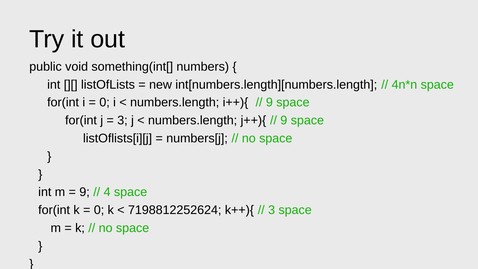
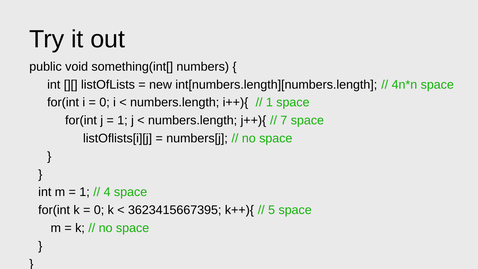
9: 9 -> 1 (269, 102)
3: 3 -> 1 (122, 120)
9: 9 -> 7 (284, 120)
9: 9 -> 1 (85, 192)
7198812252624: 7198812252624 -> 3623415667395 (175, 210)
3: 3 -> 5 (272, 210)
